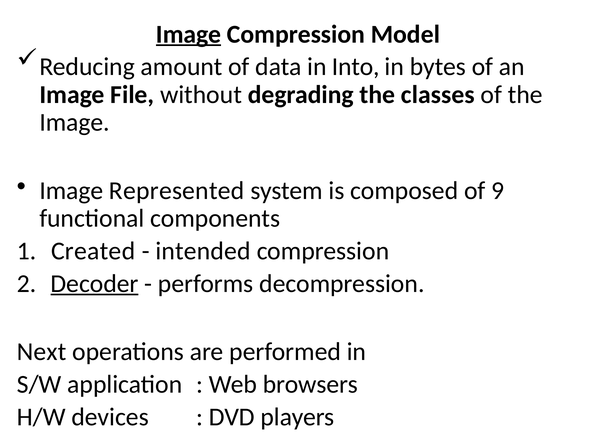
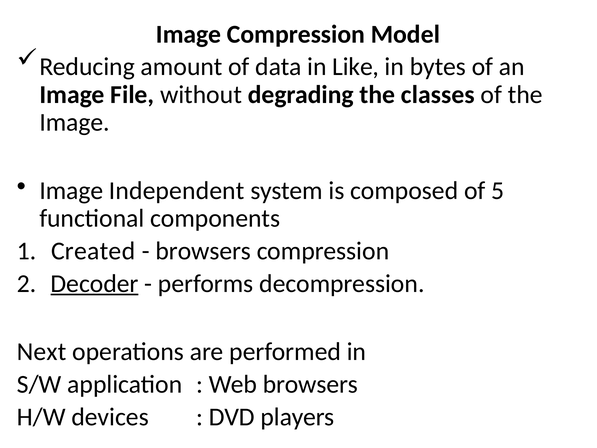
Image underline: present -> none (189, 34)
Into: Into -> Like (356, 67)
Represented: Represented -> Independent (177, 190)
9: 9 -> 5 (498, 190)
intended: intended -> browsers (203, 251)
